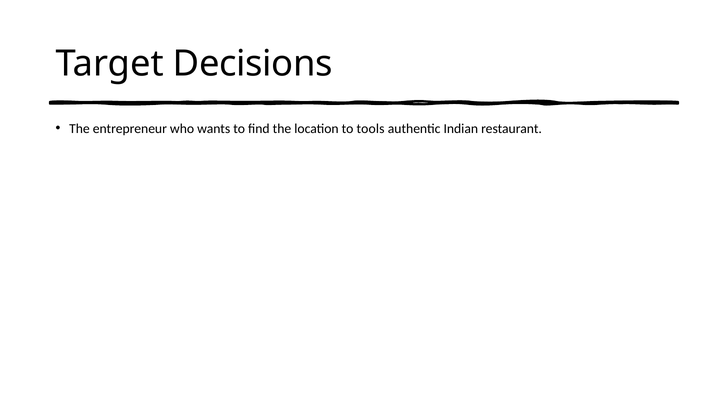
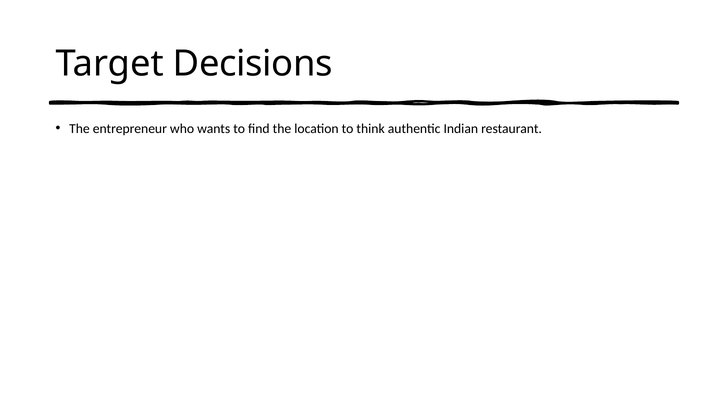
tools: tools -> think (371, 129)
